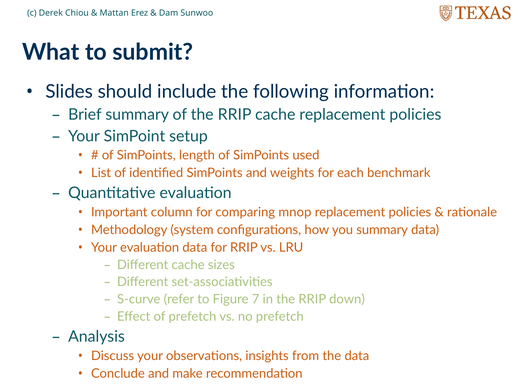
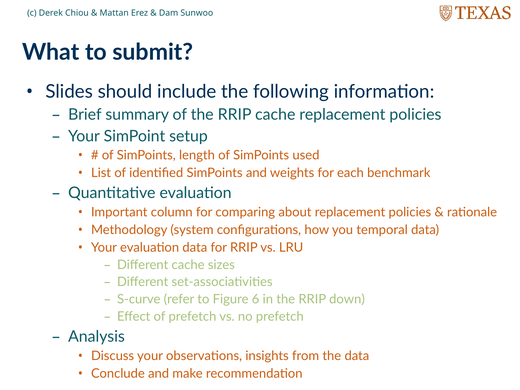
mnop: mnop -> about (295, 212)
you summary: summary -> temporal (382, 230)
7: 7 -> 6 (256, 299)
